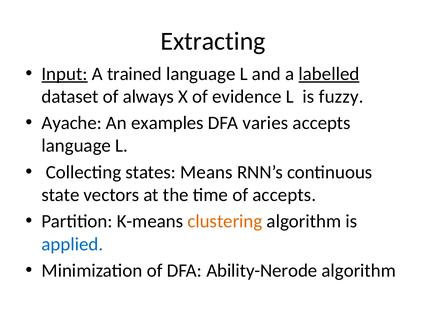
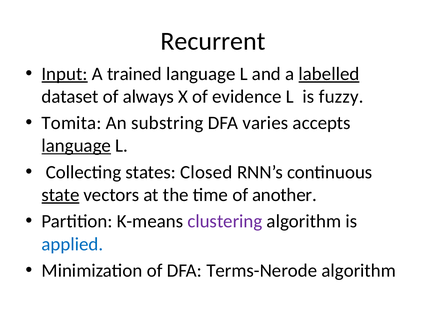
Extracting: Extracting -> Recurrent (213, 41)
Ayache: Ayache -> Tomita (72, 123)
examples: examples -> substring (167, 123)
language underline: none -> present (76, 146)
Means: Means -> Closed (206, 172)
state underline: none -> present (60, 195)
of accepts: accepts -> another (284, 195)
clustering colour: orange -> purple (225, 222)
Ability-Nerode: Ability-Nerode -> Terms-Nerode (262, 271)
